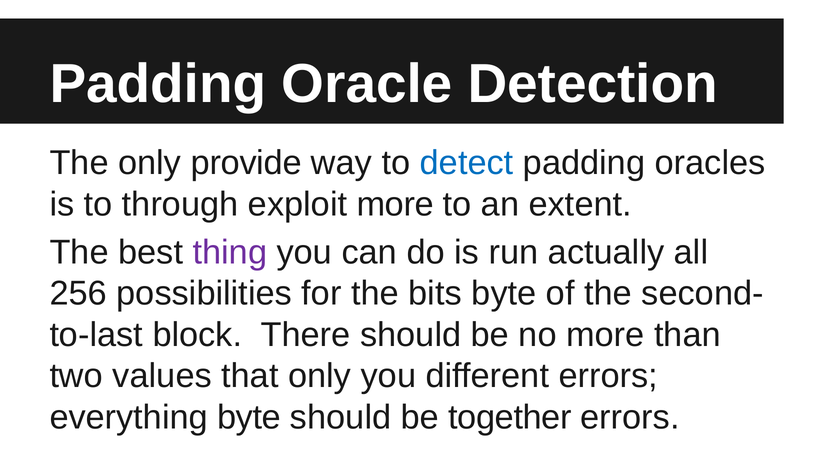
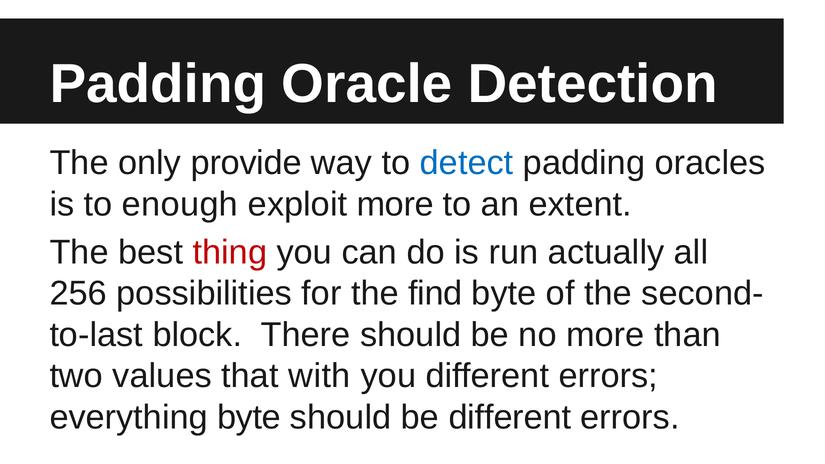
through: through -> enough (180, 204)
thing colour: purple -> red (230, 252)
bits: bits -> find (435, 294)
that only: only -> with (319, 376)
be together: together -> different (510, 417)
